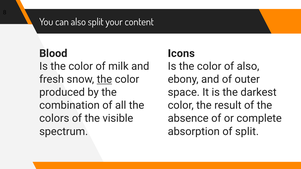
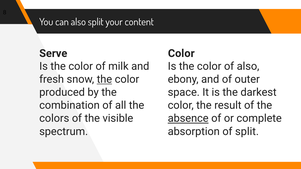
Blood: Blood -> Serve (53, 53)
Icons: Icons -> Color (181, 53)
absence underline: none -> present (188, 119)
